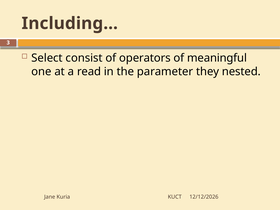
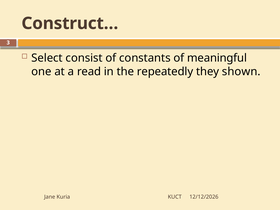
Including…: Including… -> Construct… (70, 23)
operators: operators -> constants (145, 58)
parameter: parameter -> repeatedly (165, 71)
nested: nested -> shown (241, 71)
